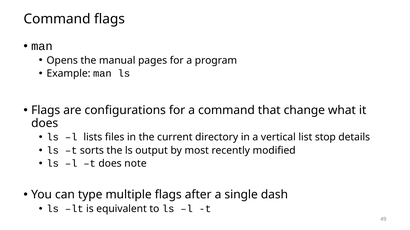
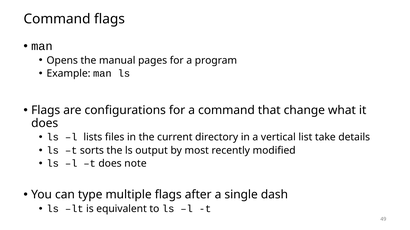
stop: stop -> take (325, 138)
